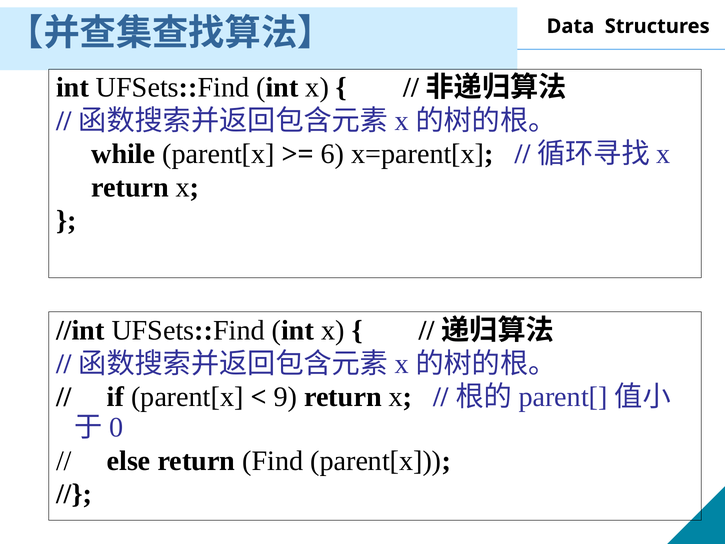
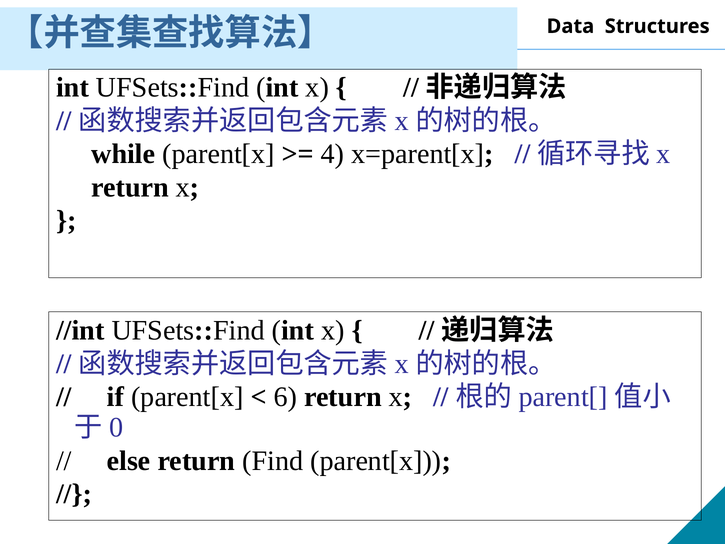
6: 6 -> 4 (333, 154)
9: 9 -> 6 (285, 397)
